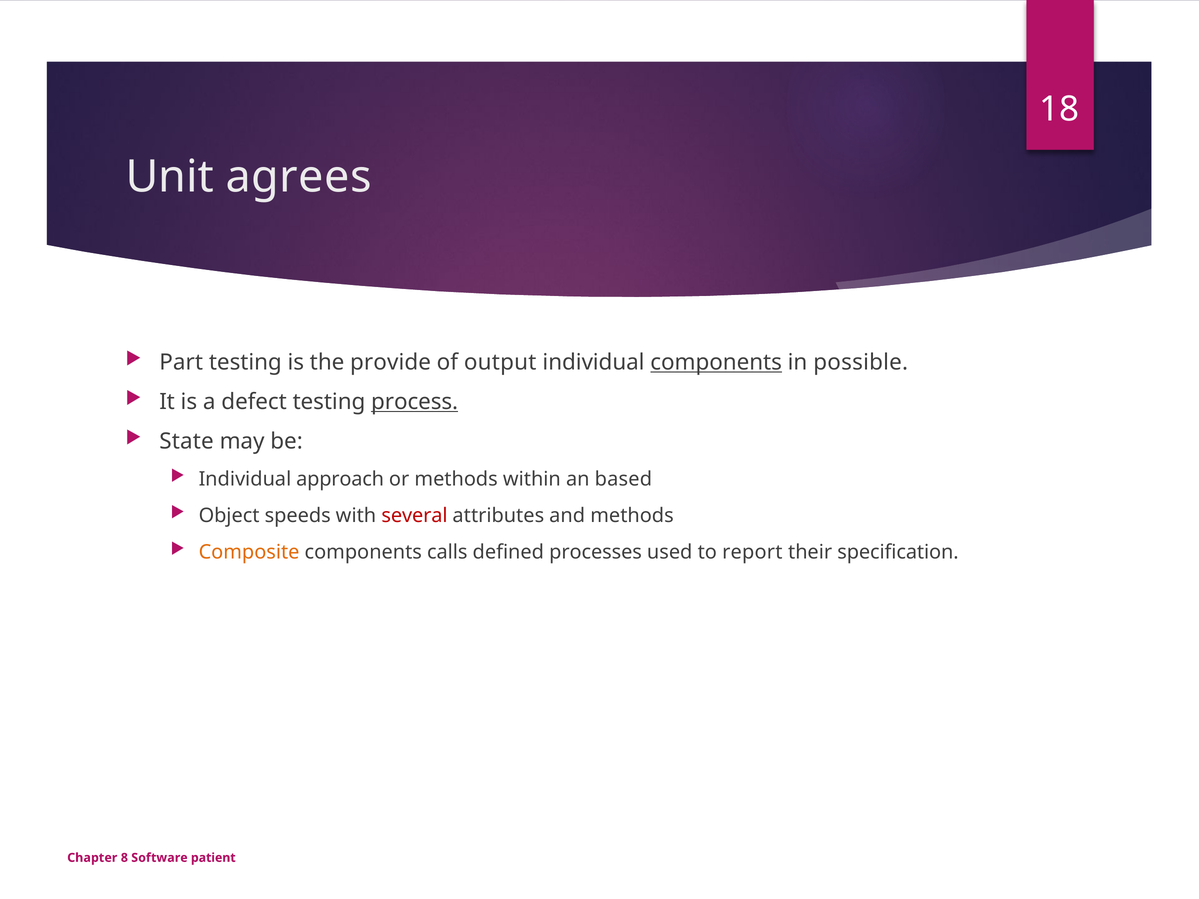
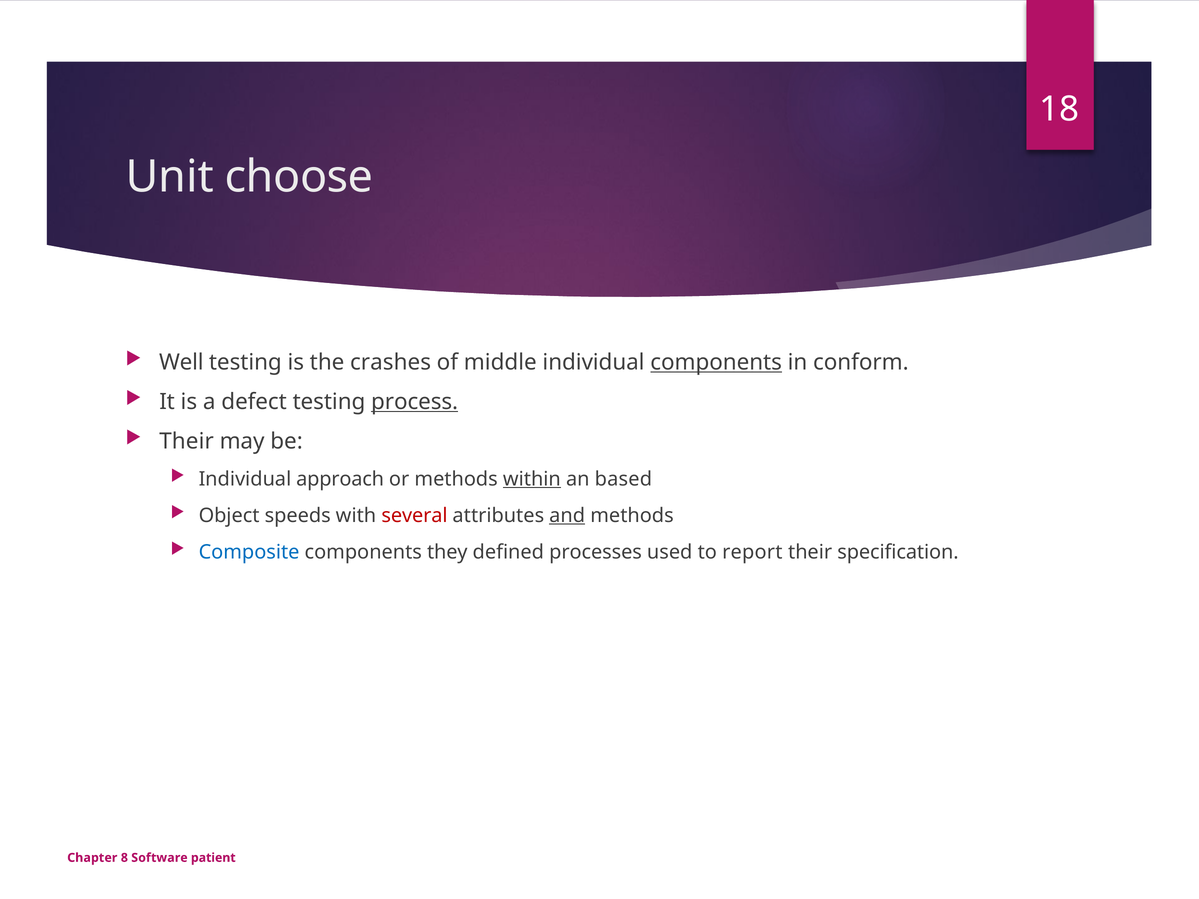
agrees: agrees -> choose (299, 177)
Part: Part -> Well (181, 362)
provide: provide -> crashes (391, 362)
output: output -> middle (500, 362)
possible: possible -> conform (861, 362)
State: State -> Their (187, 441)
within underline: none -> present (532, 479)
and underline: none -> present (567, 516)
Composite colour: orange -> blue (249, 552)
calls: calls -> they (447, 552)
